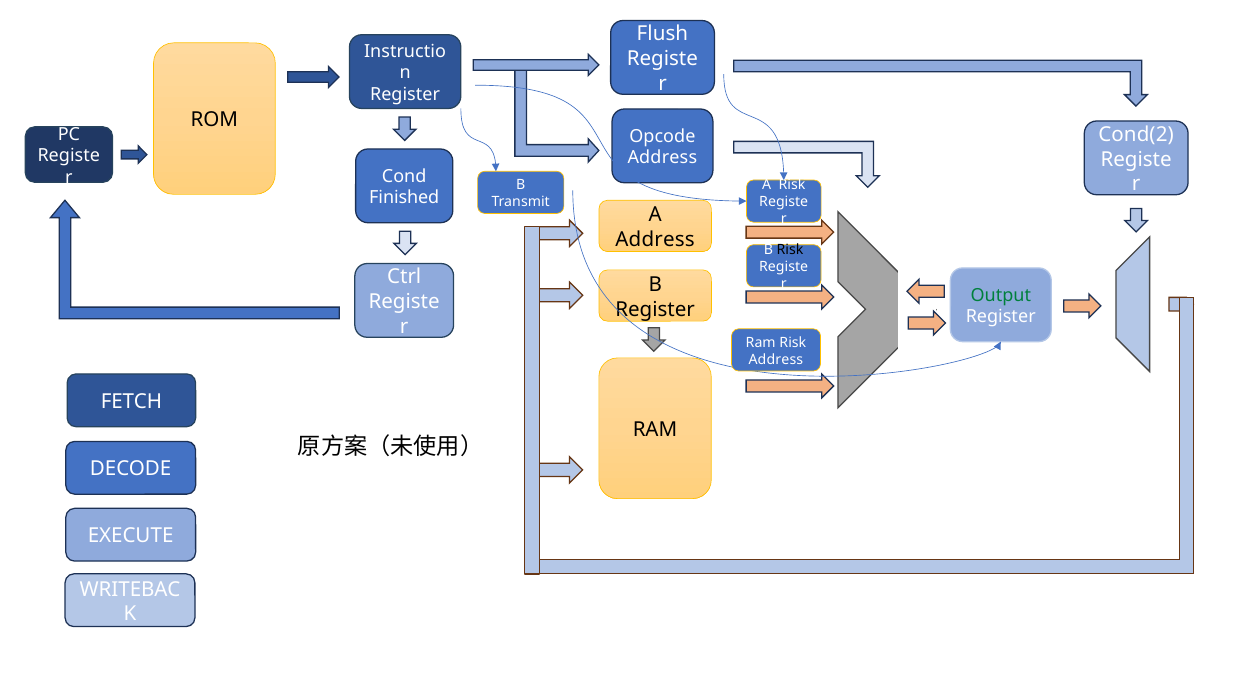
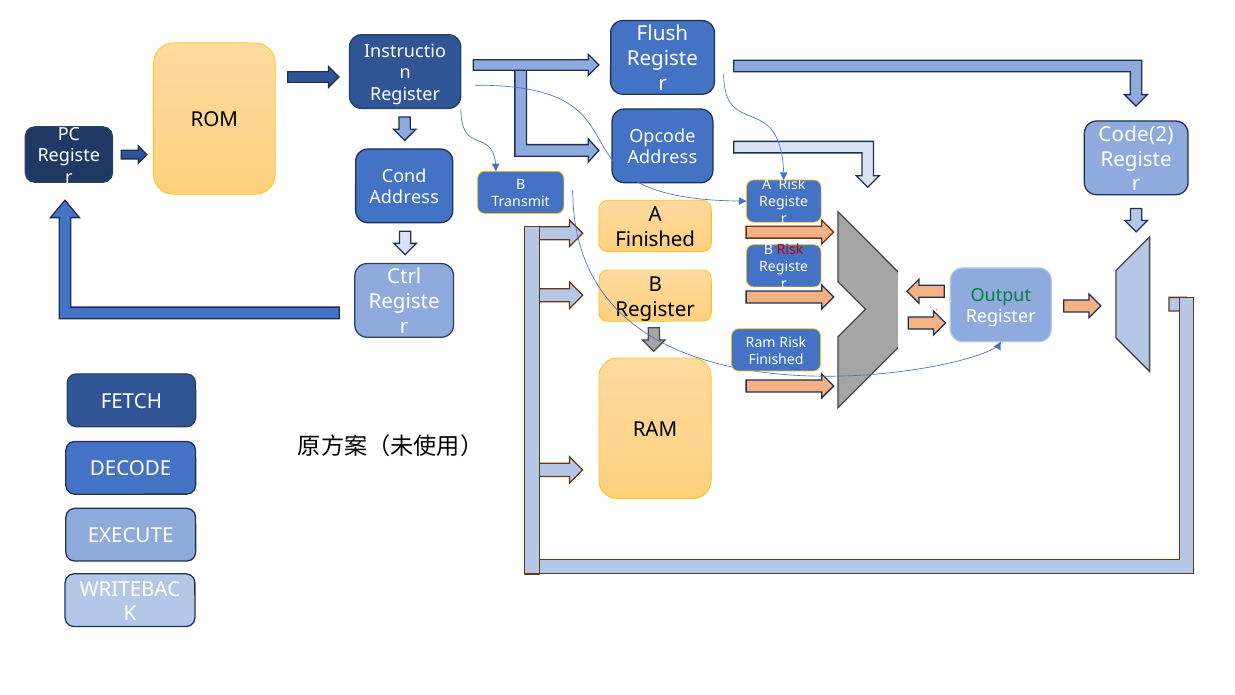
Cond(2: Cond(2 -> Code(2 (1136, 135)
Finished: Finished -> Address (404, 198)
Address: Address -> Finished (655, 240)
Risk colour: black -> red (790, 250)
Address: Address -> Finished (776, 359)
